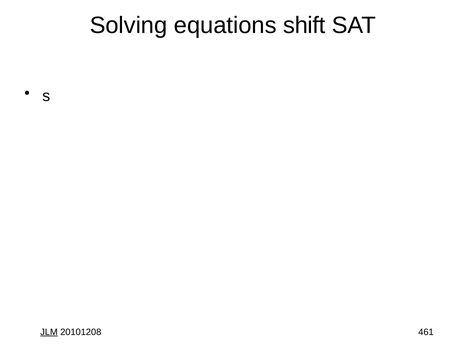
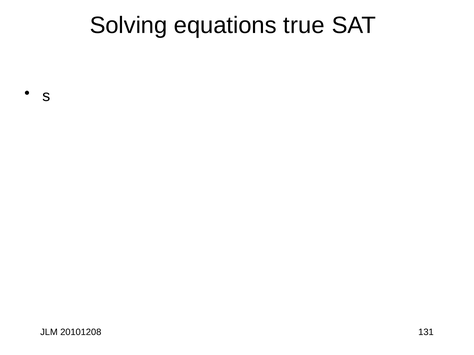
shift: shift -> true (304, 25)
JLM underline: present -> none (49, 332)
461: 461 -> 131 (426, 332)
